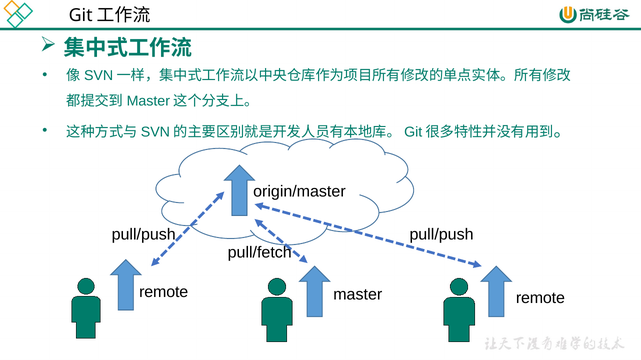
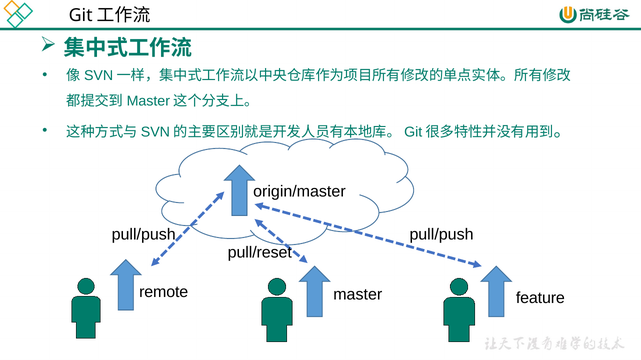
pull/fetch: pull/fetch -> pull/reset (260, 253)
master remote: remote -> feature (540, 298)
